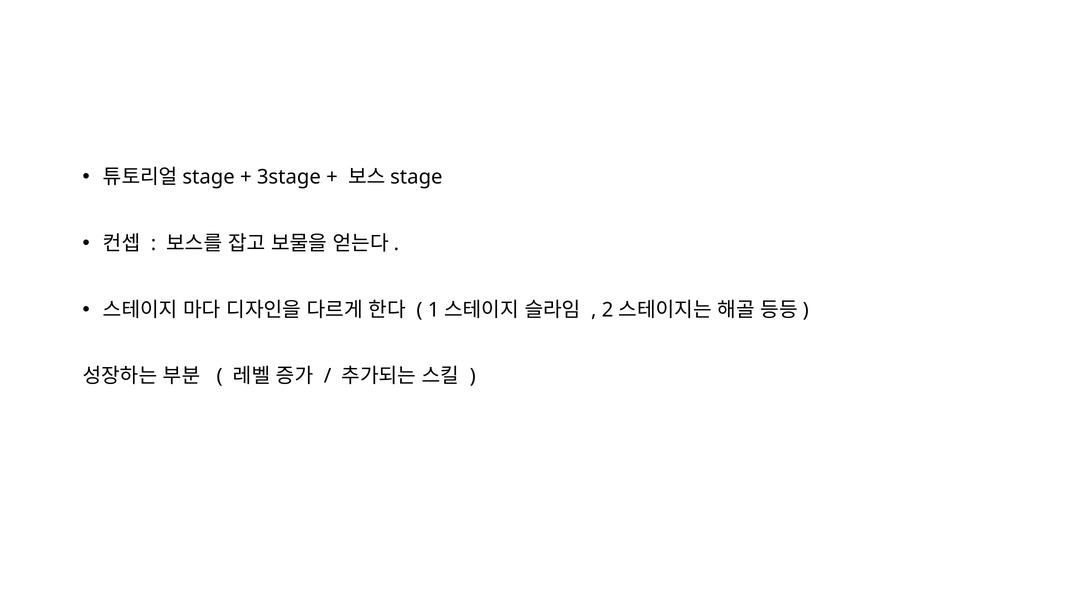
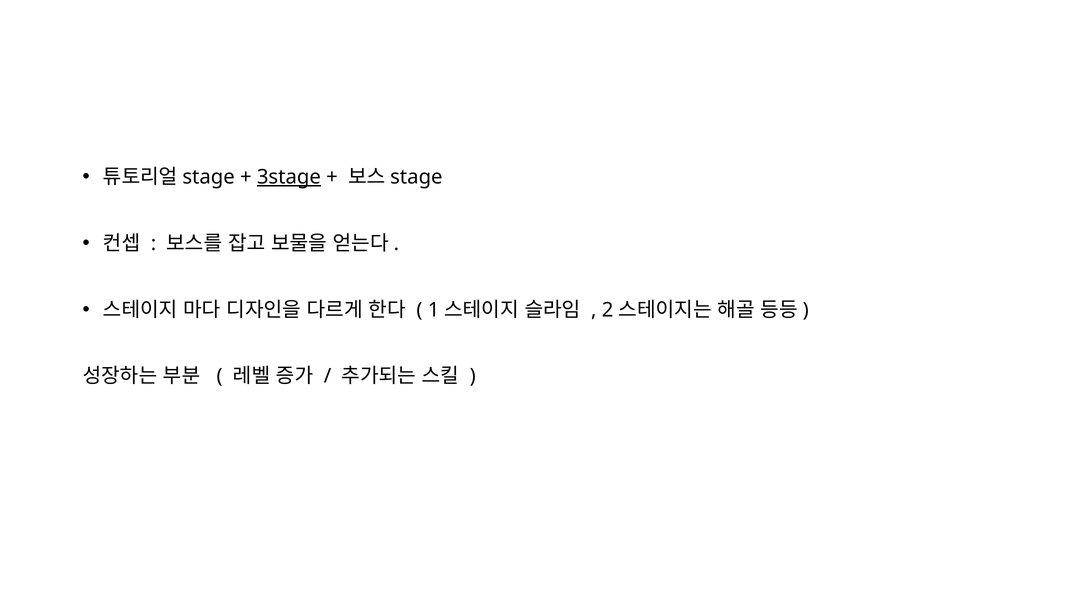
3stage underline: none -> present (289, 177)
